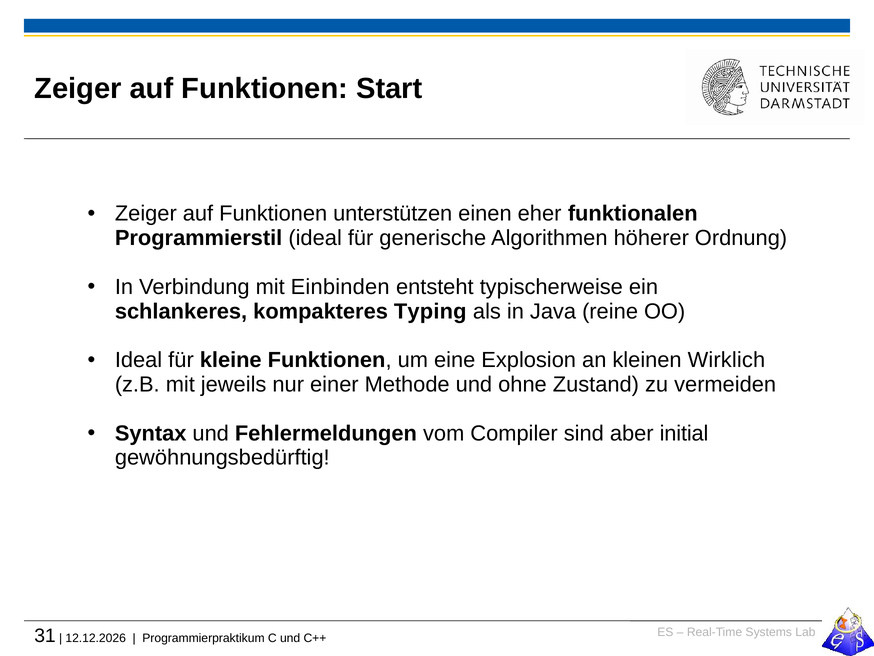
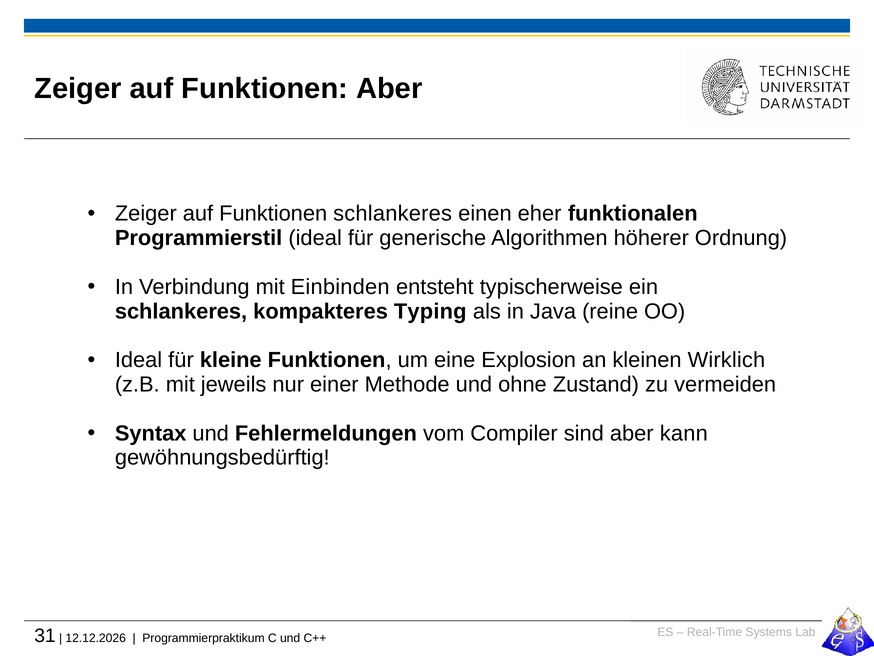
Funktionen Start: Start -> Aber (389, 89)
Funktionen unterstützen: unterstützen -> schlankeres (393, 214)
initial: initial -> kann (684, 433)
